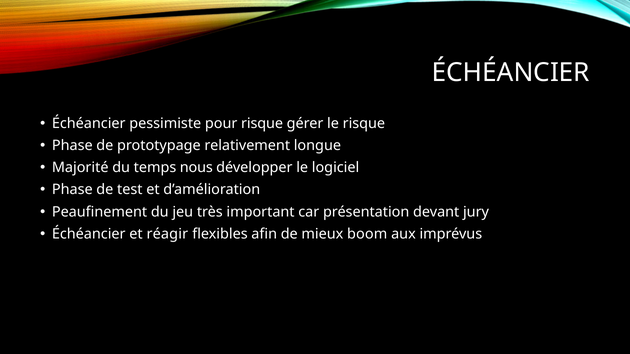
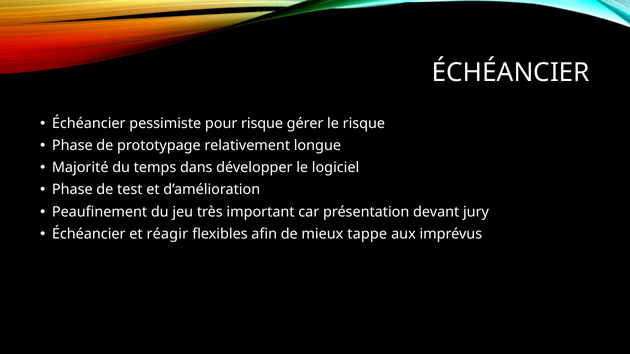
nous: nous -> dans (196, 168)
boom: boom -> tappe (367, 234)
